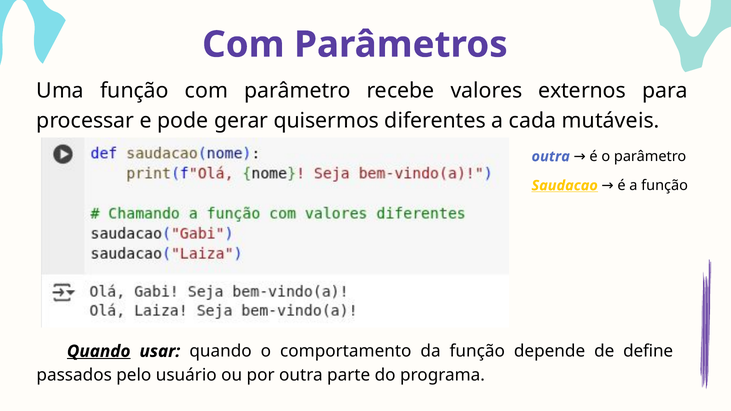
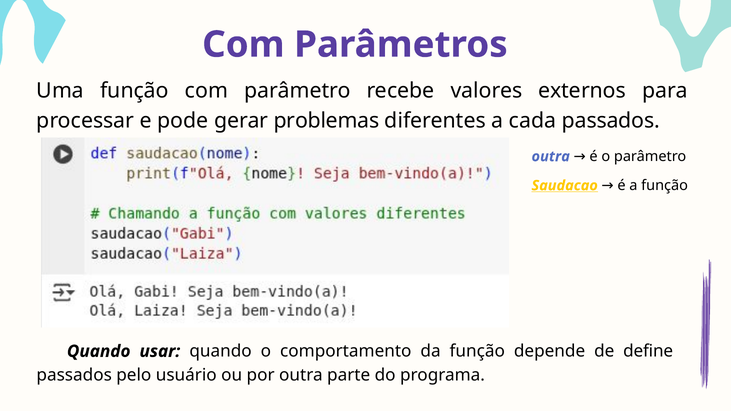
quisermos: quisermos -> problemas (326, 121)
cada mutáveis: mutáveis -> passados (611, 121)
Quando underline: present -> none (99, 351)
